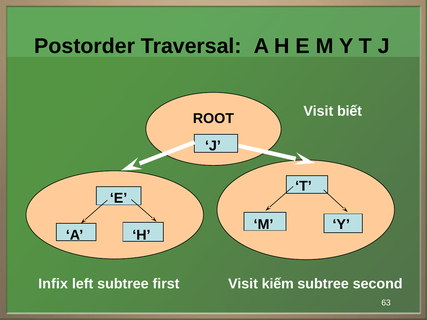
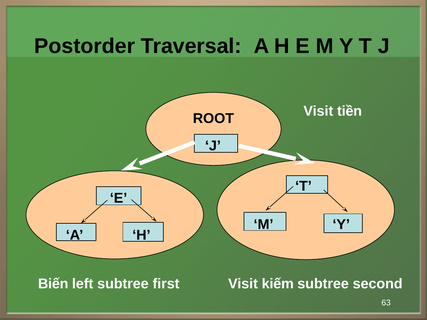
biết: biết -> tiền (350, 111)
Infix: Infix -> Biến (53, 284)
